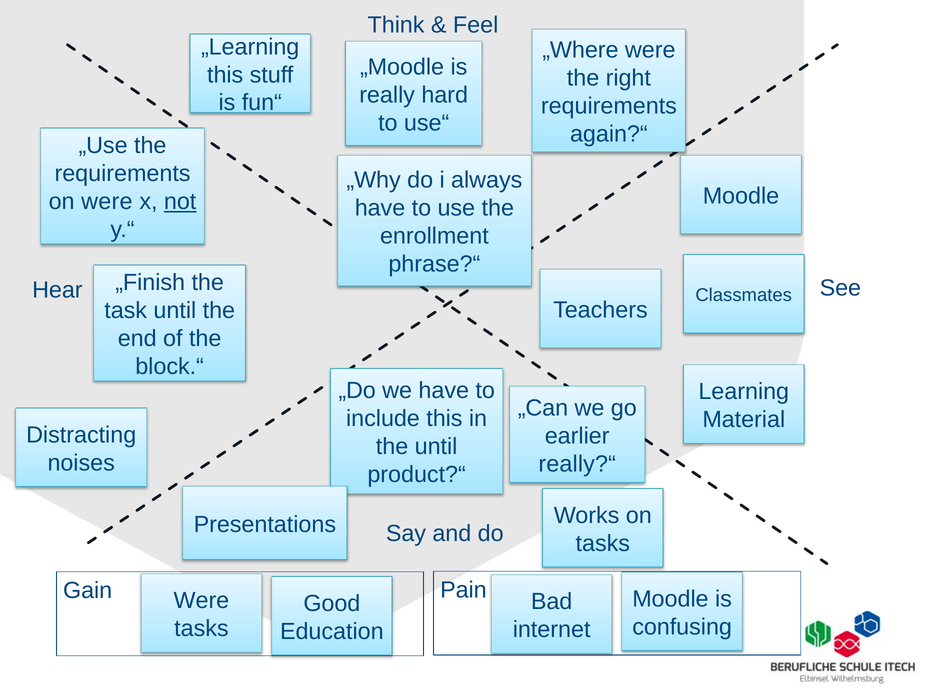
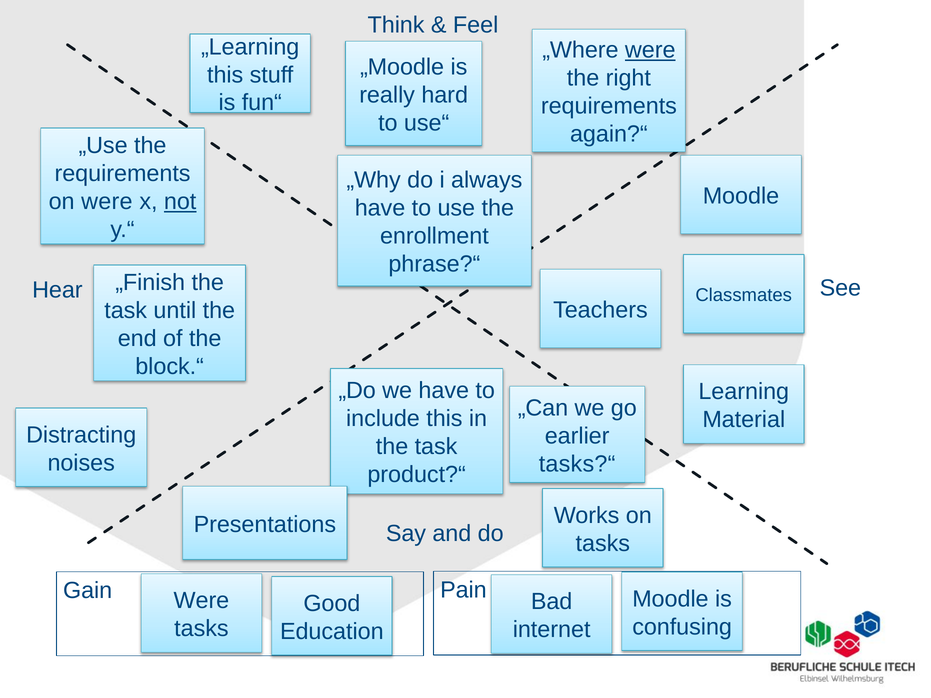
were underline: none -> present (650, 50)
until: until -> task (436, 447)
really?“: really?“ -> tasks?“ (577, 464)
